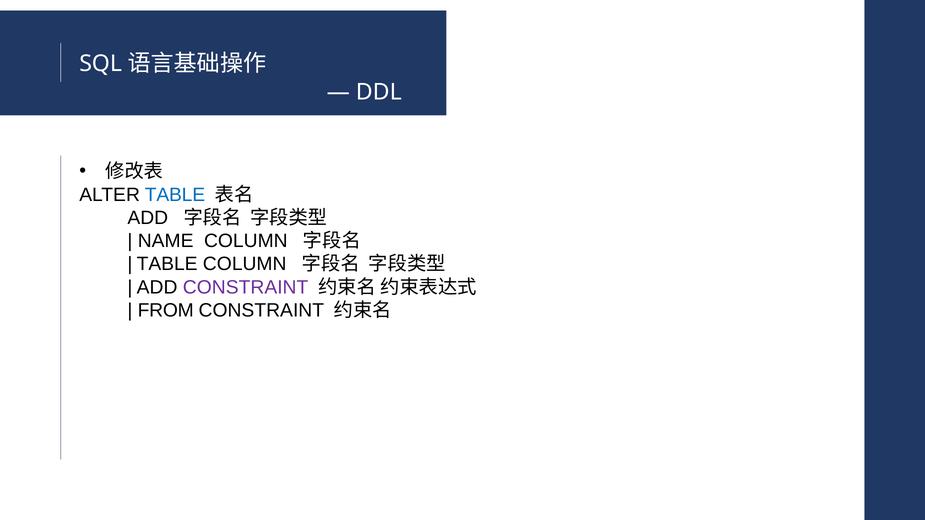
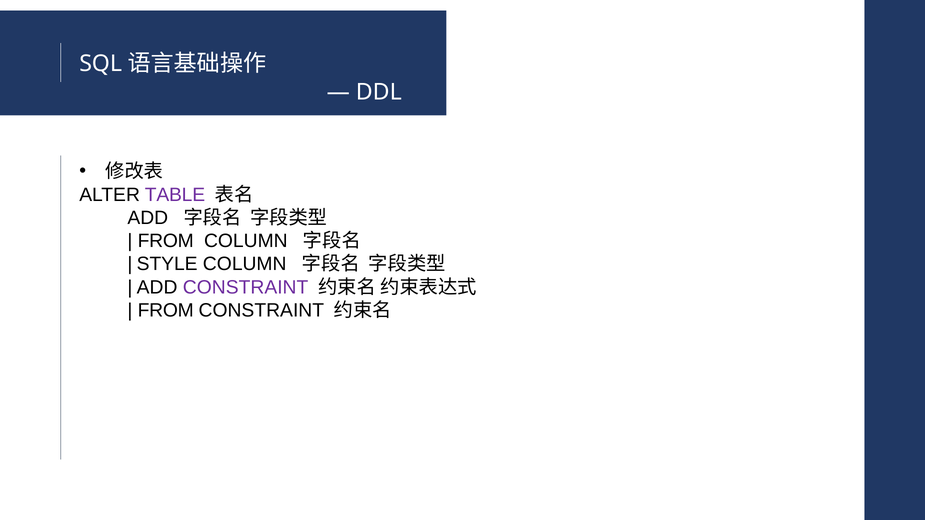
TABLE colour: blue -> purple (175, 195)
NAME: NAME -> FROM (166, 241)
TABLE: TABLE -> STYLE (167, 264)
